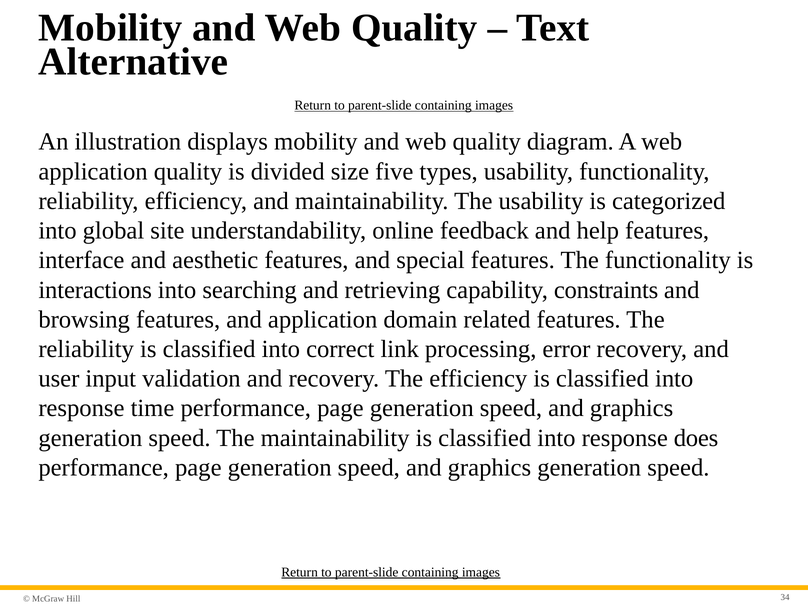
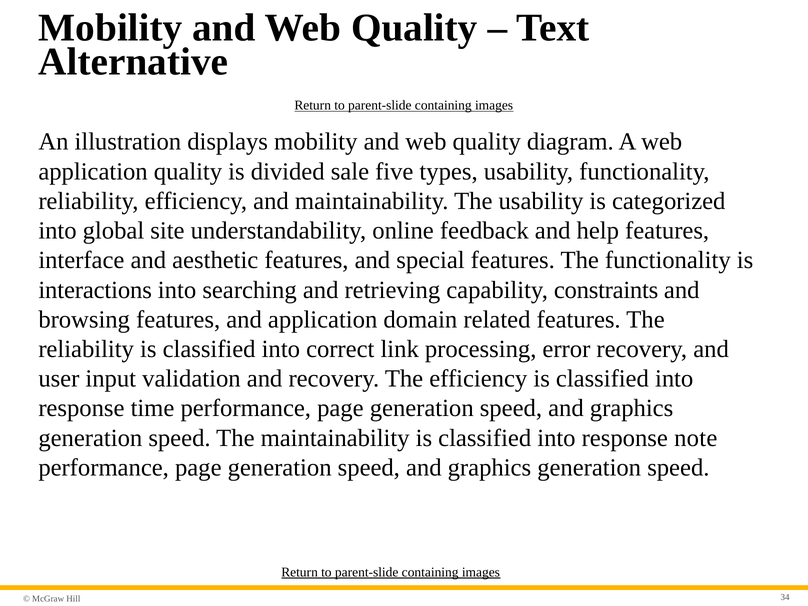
size: size -> sale (350, 171)
does: does -> note (696, 438)
